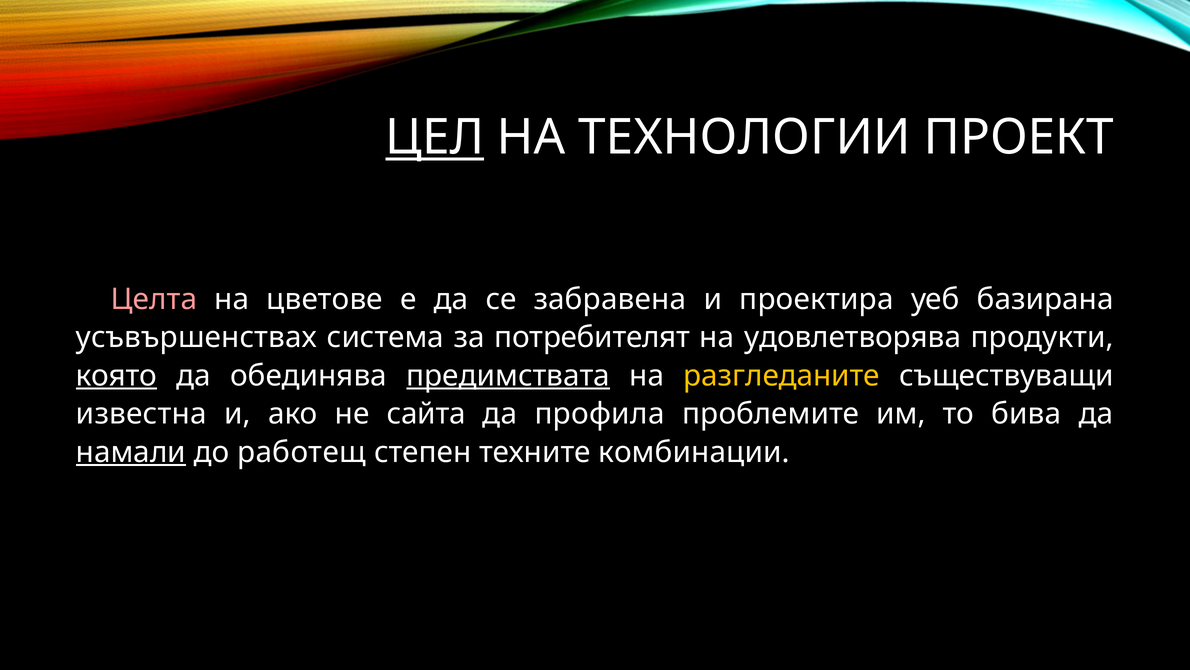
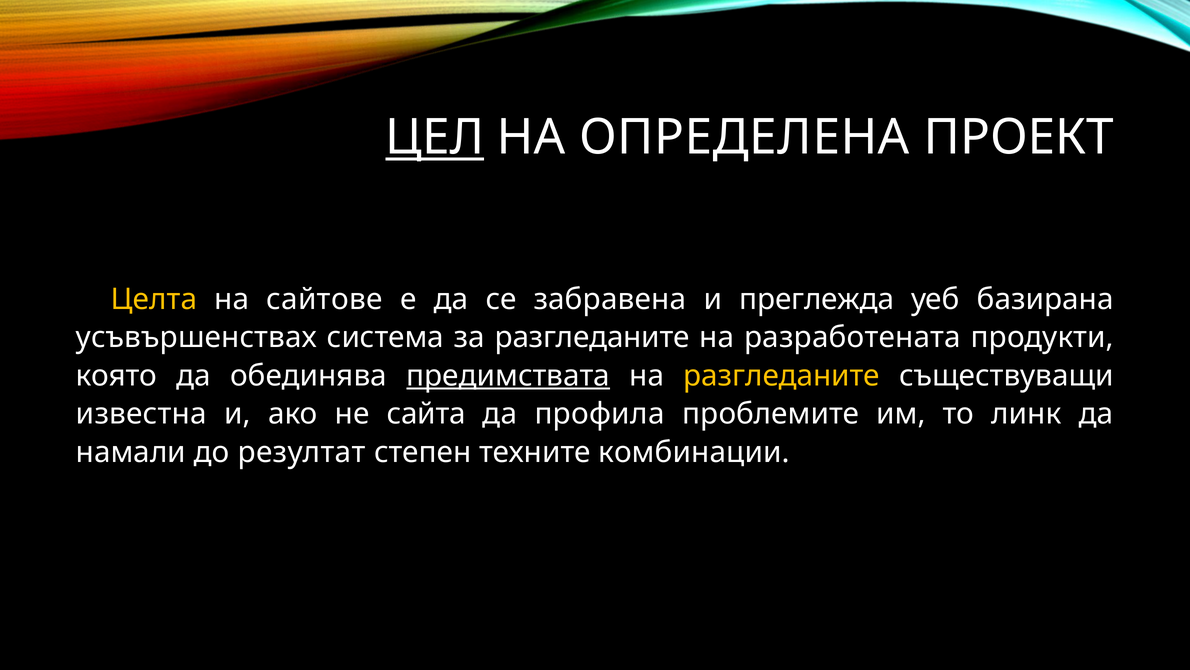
ТЕХНОЛОГИИ: ТЕХНОЛОГИИ -> ОПРЕДЕЛЕНА (744, 137)
Целта colour: pink -> yellow (154, 299)
цветове: цветове -> сайтове (324, 299)
проектира: проектира -> преглежда (817, 299)
за потребителят: потребителят -> разгледаните (592, 337)
удовлетворява: удовлетворява -> разработената (853, 337)
която underline: present -> none (116, 375)
бива: бива -> линк (1026, 414)
намали underline: present -> none (131, 452)
работещ: работещ -> резултат (302, 452)
